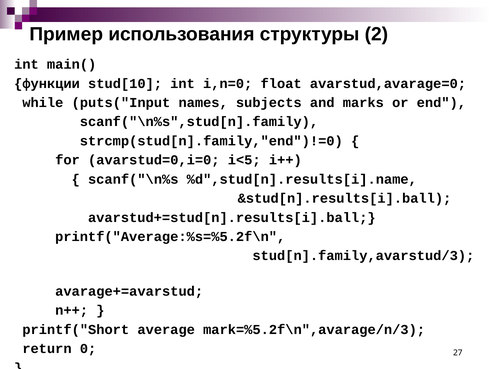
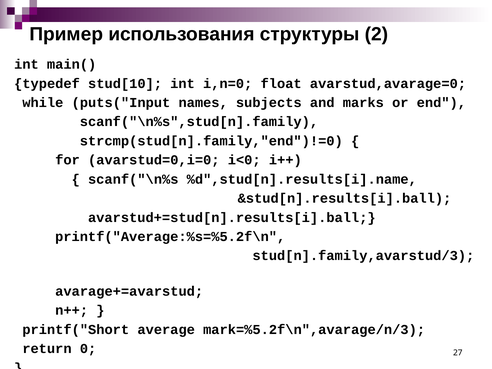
функции: функции -> typedef (47, 84)
i<5: i<5 -> i<0 (244, 160)
